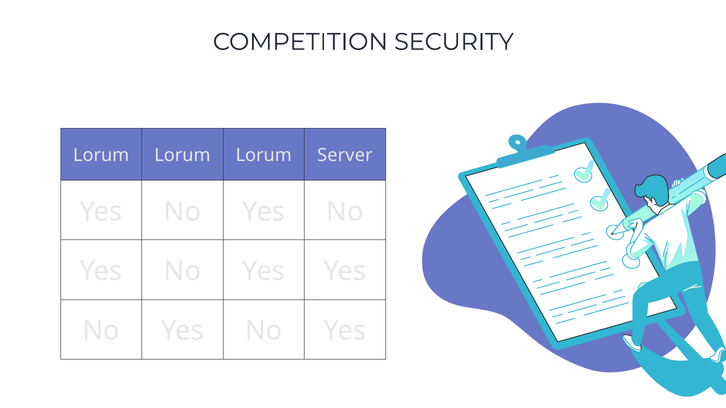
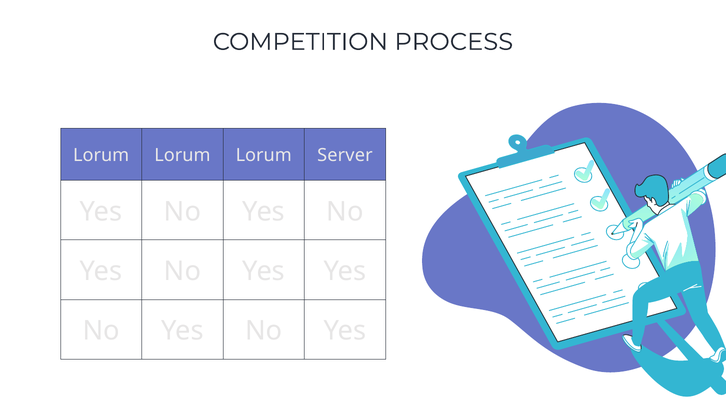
SECURITY: SECURITY -> PROCESS (454, 42)
